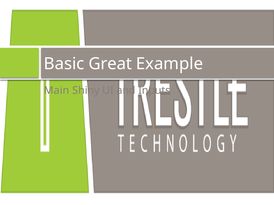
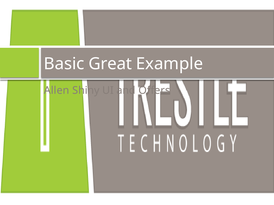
Main: Main -> Allen (57, 91)
Inputs: Inputs -> Offers (154, 91)
